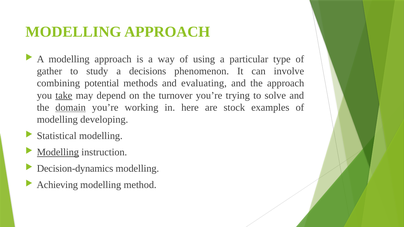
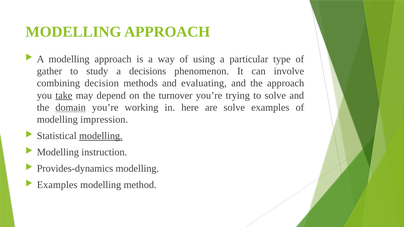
potential: potential -> decision (102, 83)
are stock: stock -> solve (234, 108)
developing: developing -> impression (104, 120)
modelling underline: none -> present (101, 136)
Modelling underline: present -> none (58, 152)
Decision-dynamics: Decision-dynamics -> Provides-dynamics (75, 169)
Achieving: Achieving -> Examples (57, 185)
